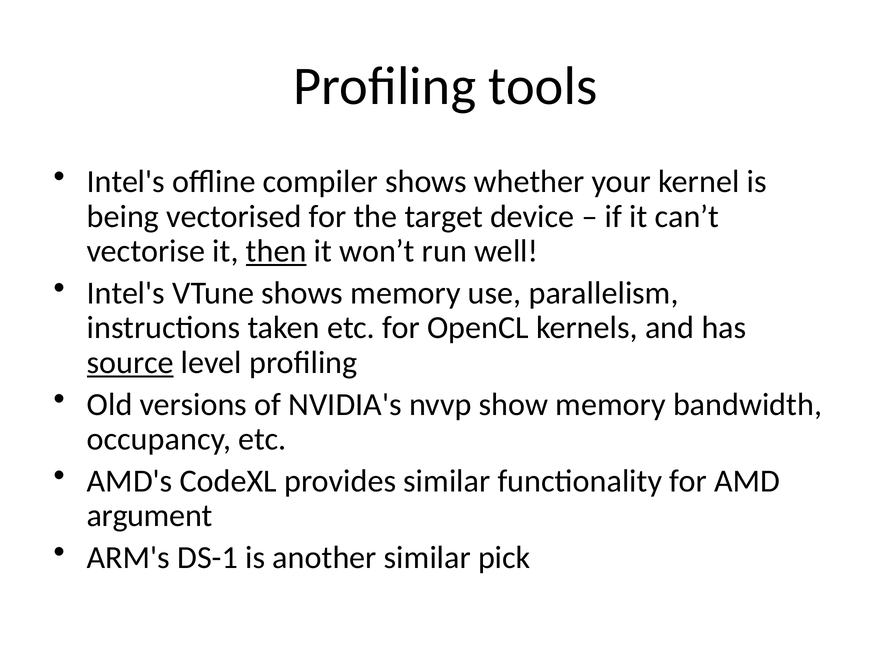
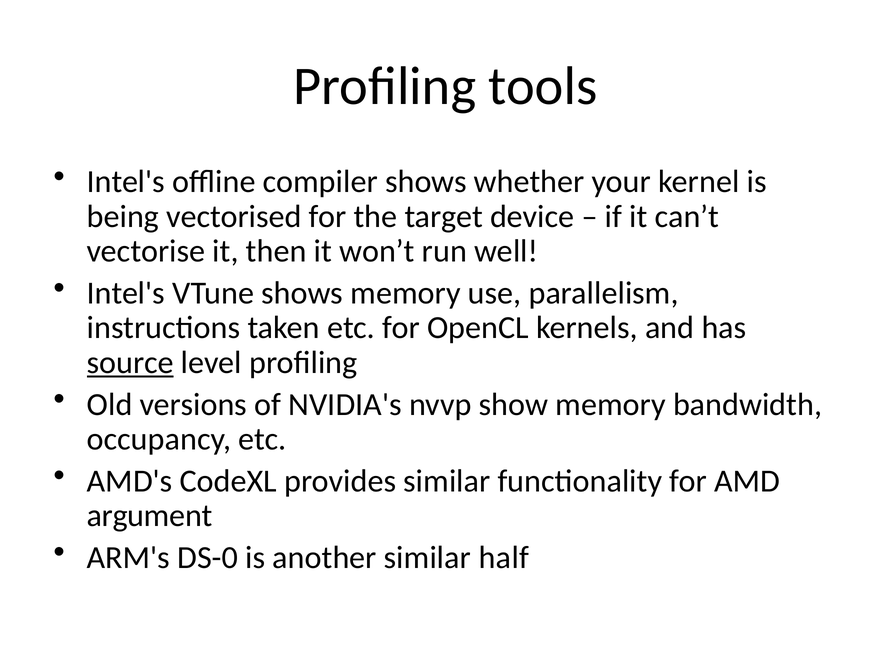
then underline: present -> none (276, 251)
DS-1: DS-1 -> DS-0 (208, 558)
pick: pick -> half (504, 558)
